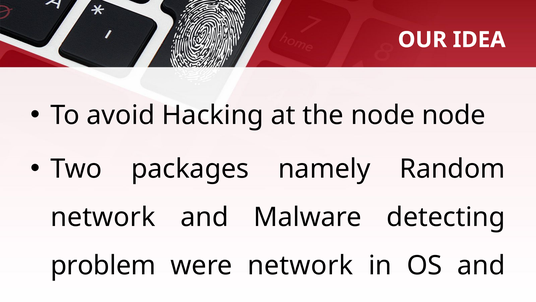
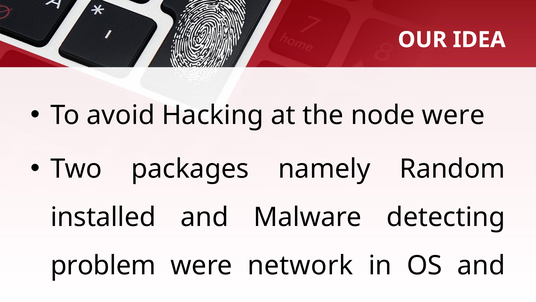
node node: node -> were (453, 115)
network: network -> installed (103, 217)
